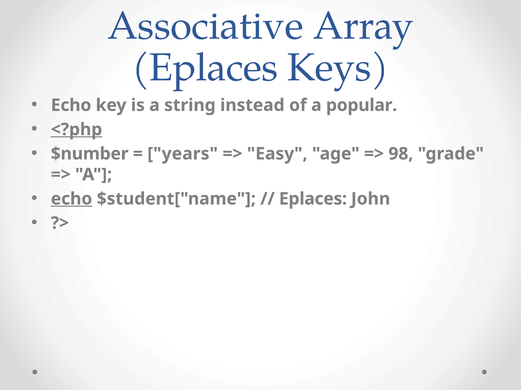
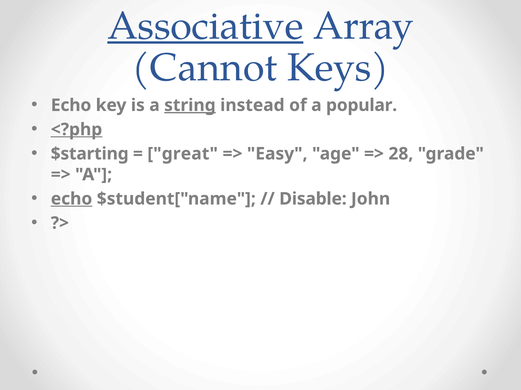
Associative underline: none -> present (205, 26)
Eplaces: Eplaces -> Cannot (205, 68)
string underline: none -> present (190, 105)
$number: $number -> $starting (90, 154)
years: years -> great (183, 154)
98: 98 -> 28 (401, 154)
Eplaces: Eplaces -> Disable (313, 199)
